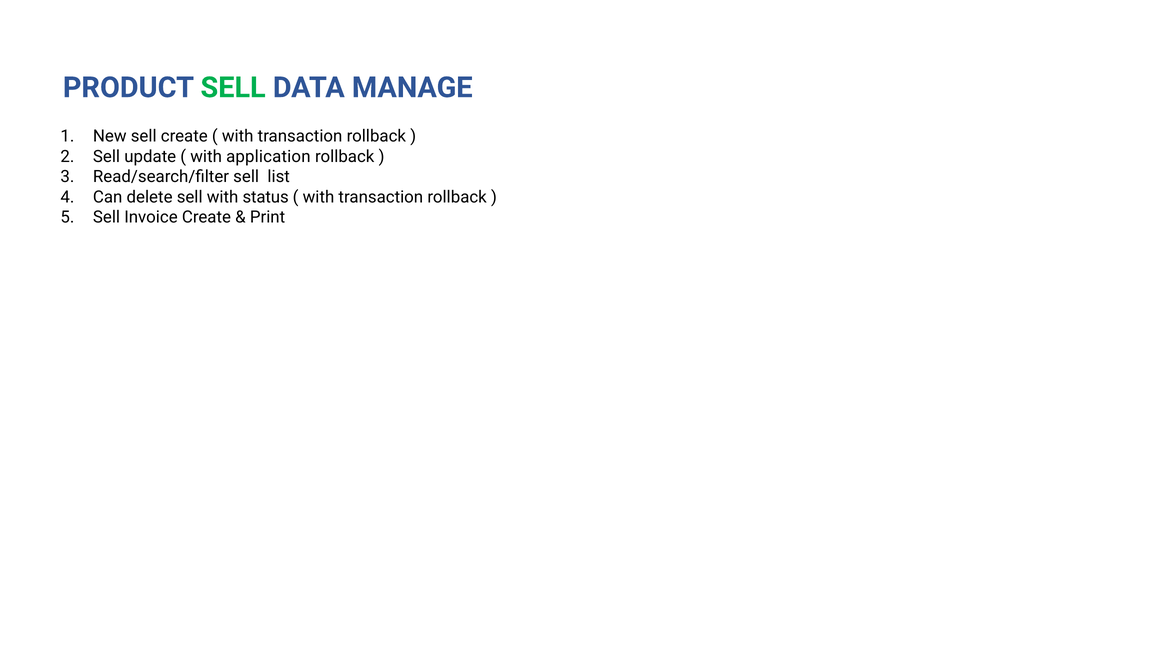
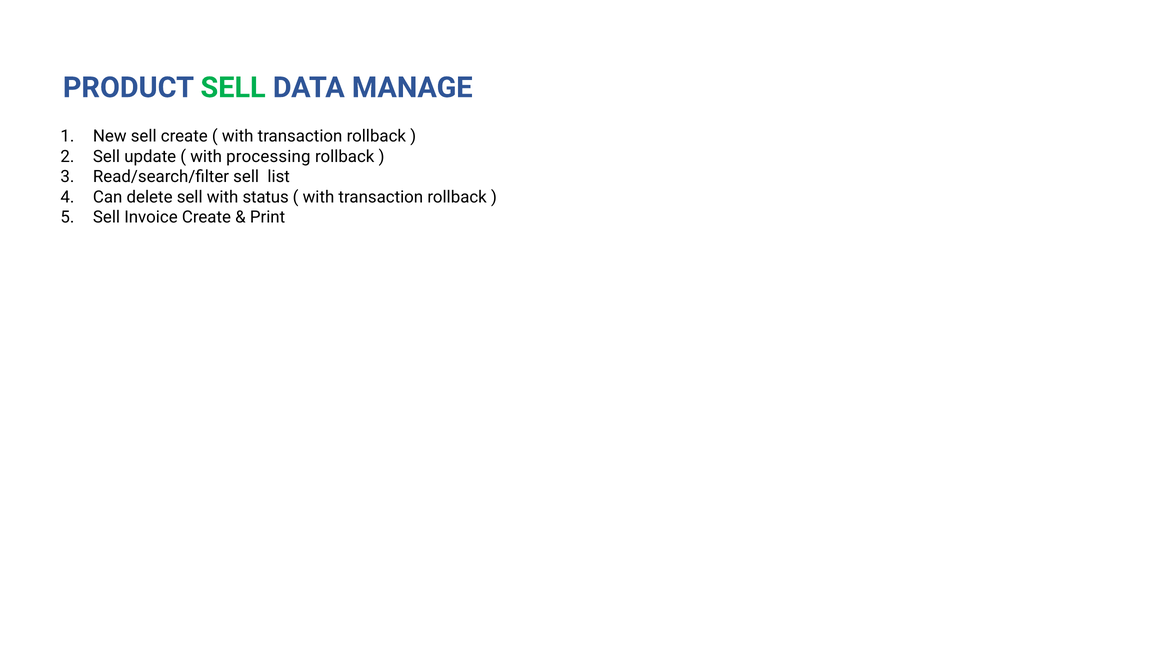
application: application -> processing (268, 156)
